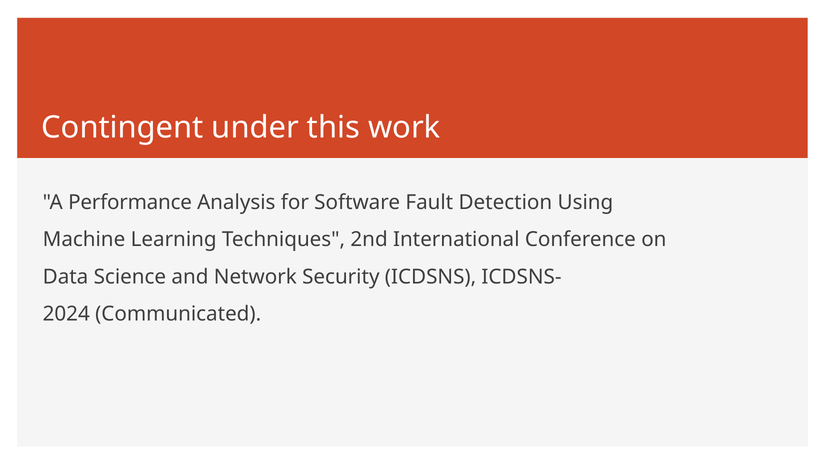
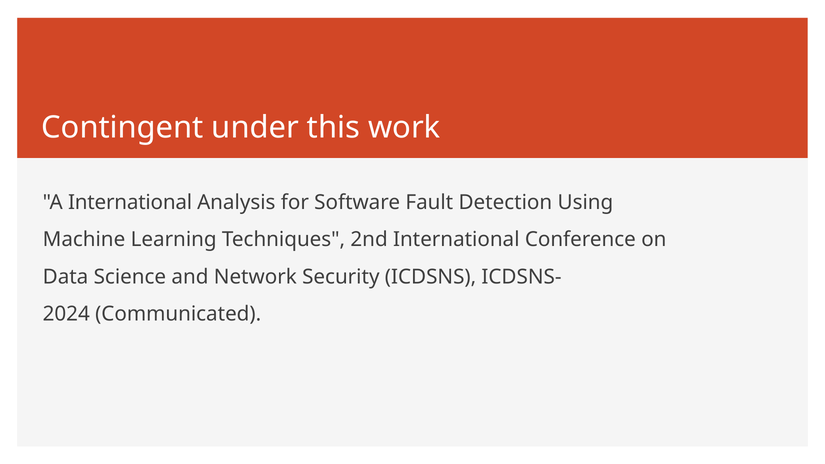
A Performance: Performance -> International (130, 203)
